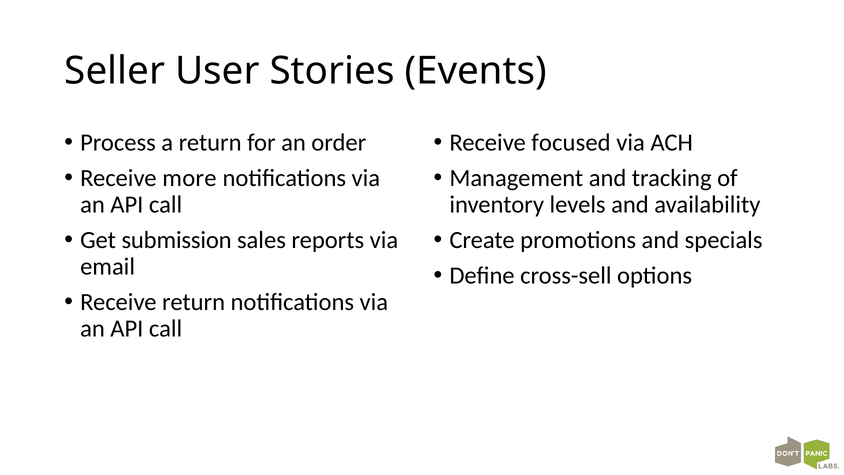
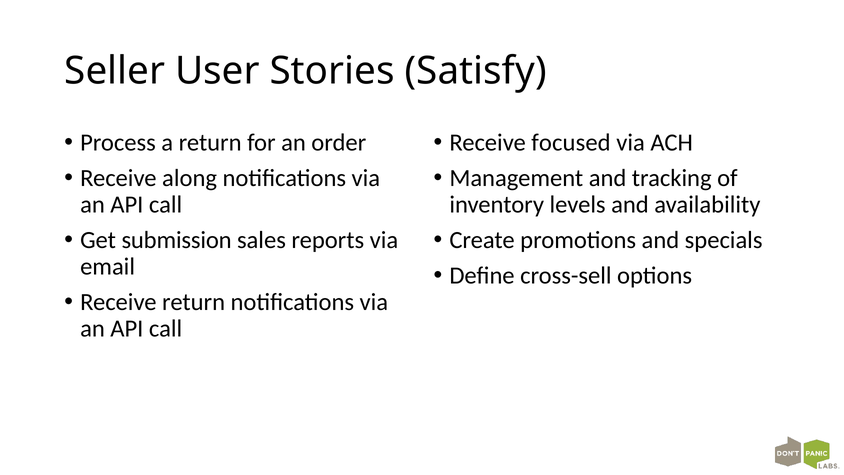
Events: Events -> Satisfy (476, 71)
more: more -> along (190, 178)
